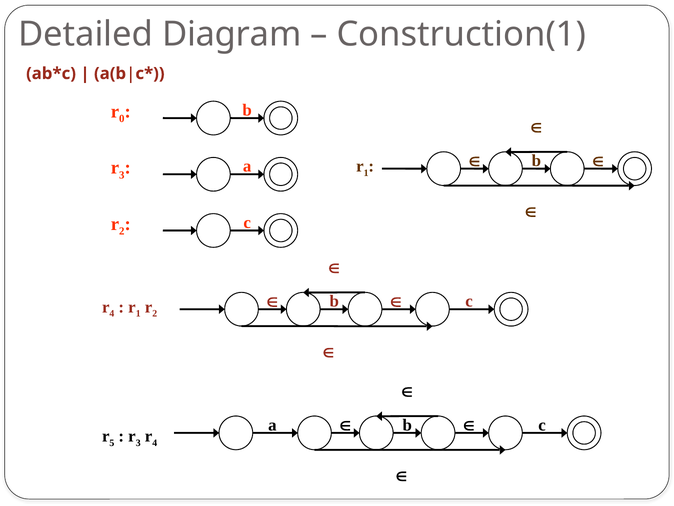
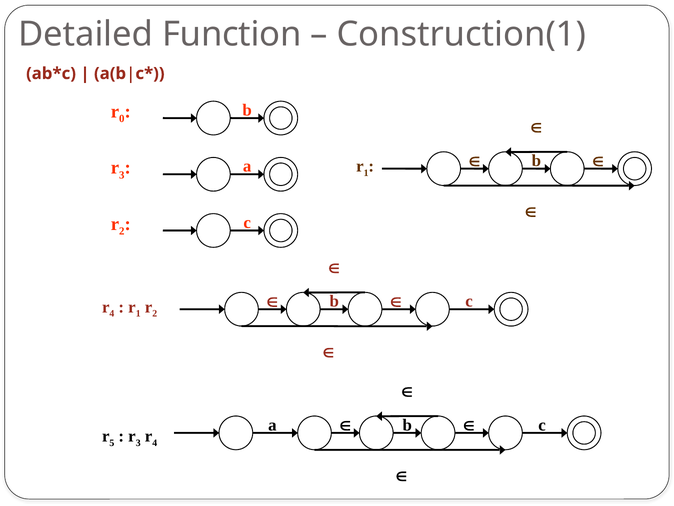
Diagram: Diagram -> Function (232, 34)
